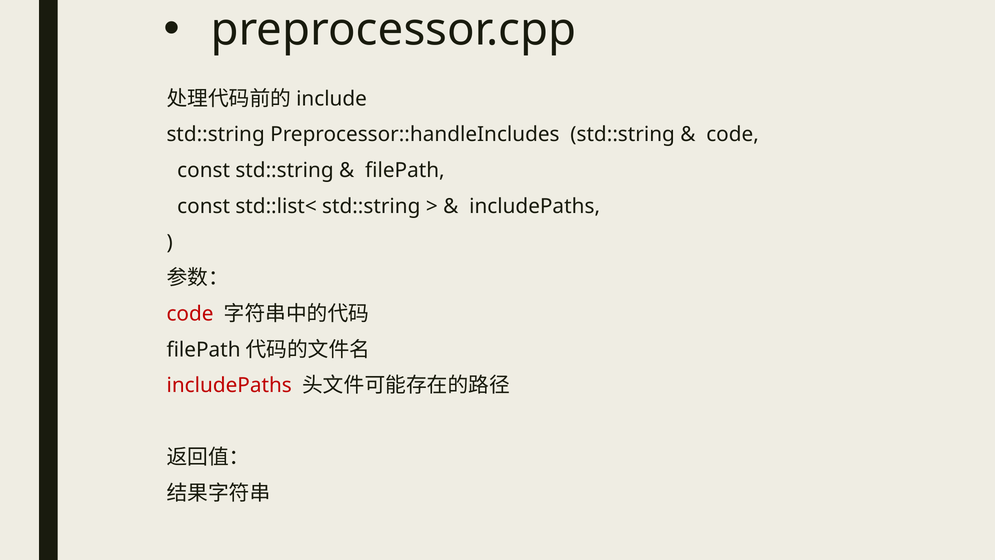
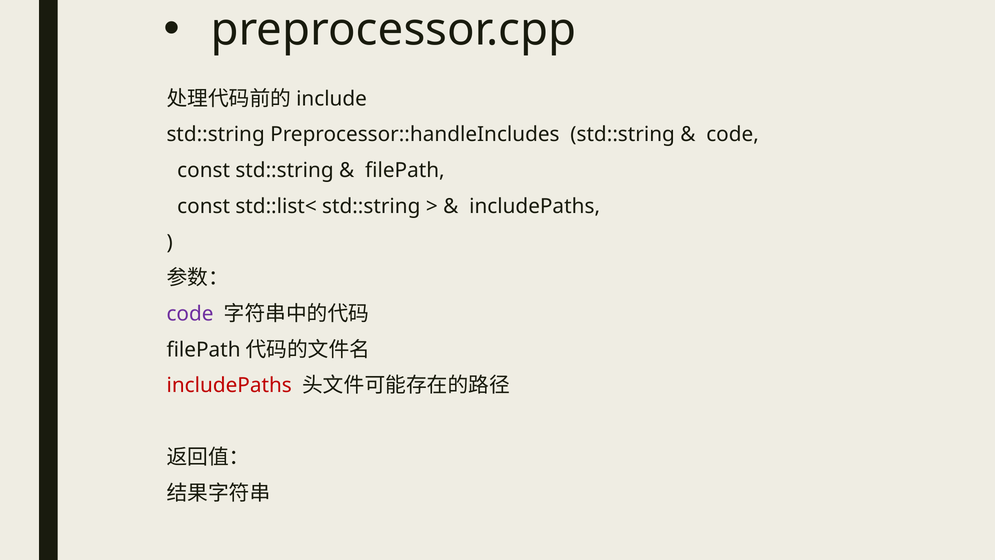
code colour: red -> purple (190, 314)
